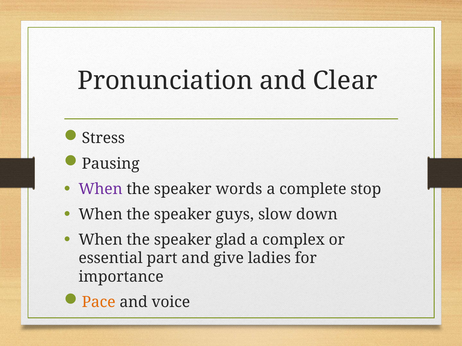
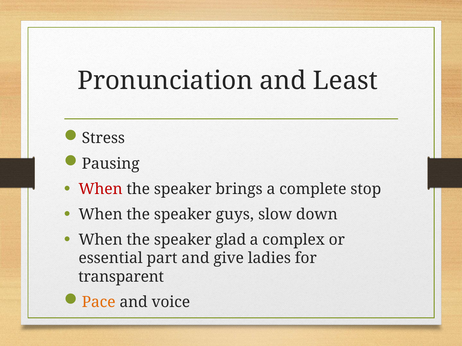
Clear: Clear -> Least (345, 81)
When colour: purple -> red (101, 189)
words: words -> brings (239, 189)
importance: importance -> transparent (121, 277)
